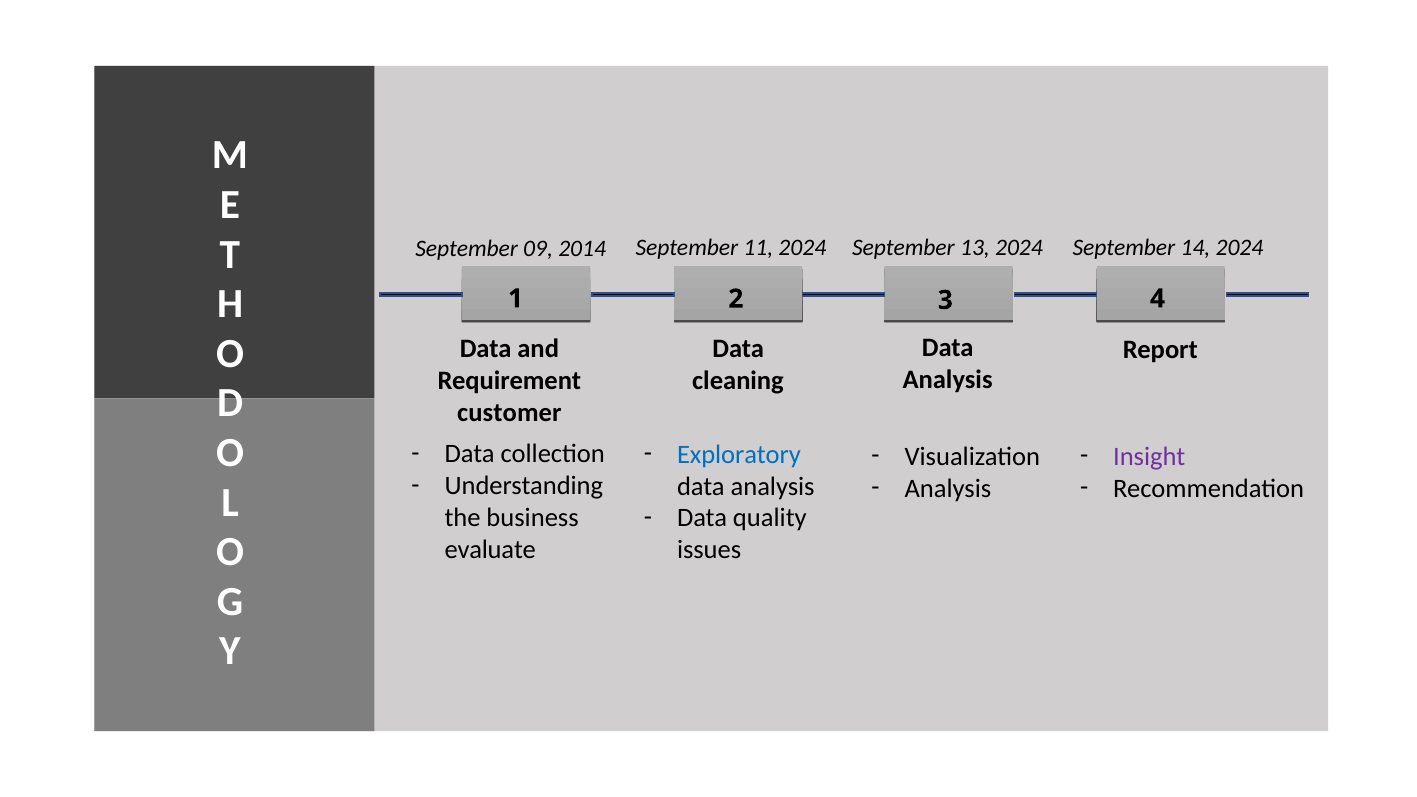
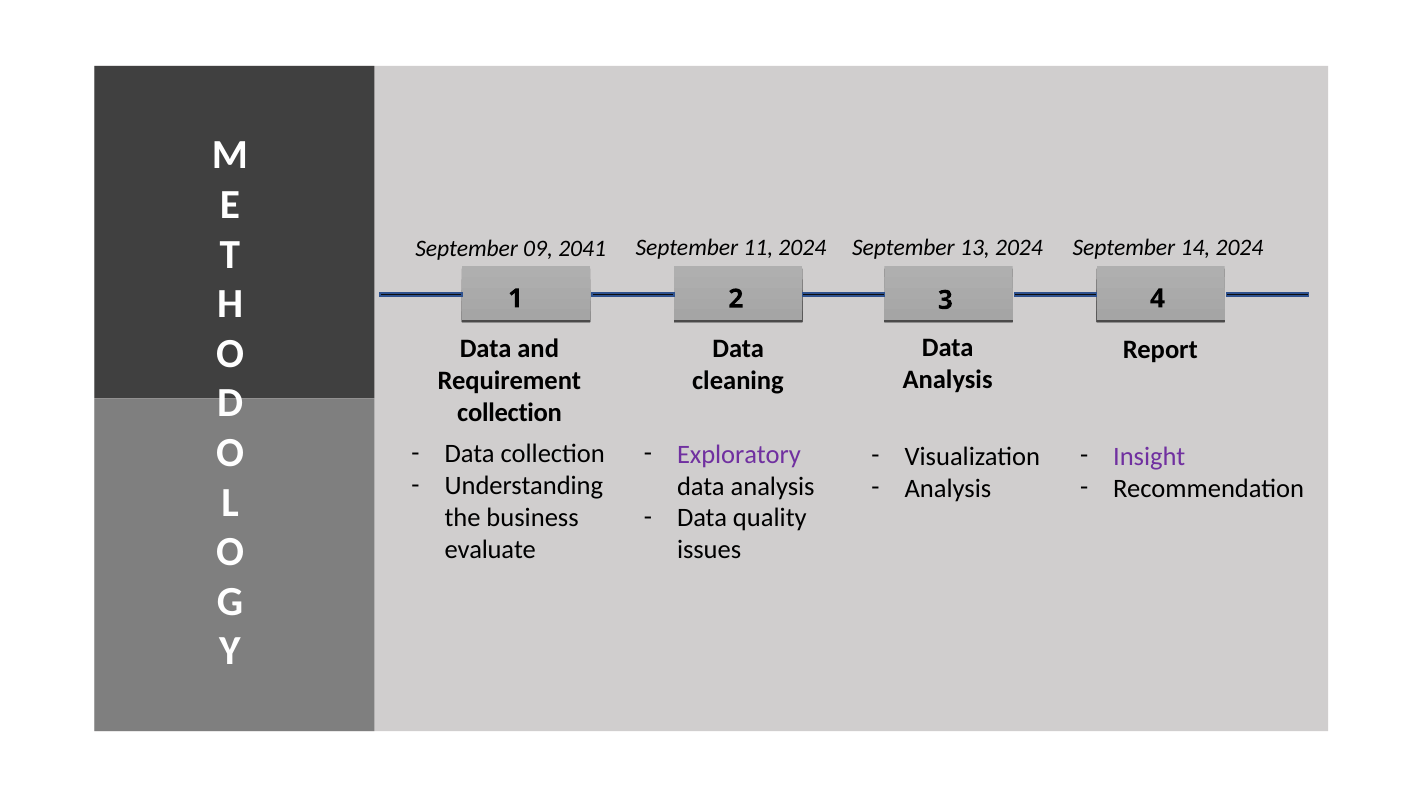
2014: 2014 -> 2041 (582, 248)
customer: customer -> collection (510, 413)
Exploratory colour: blue -> purple (739, 454)
